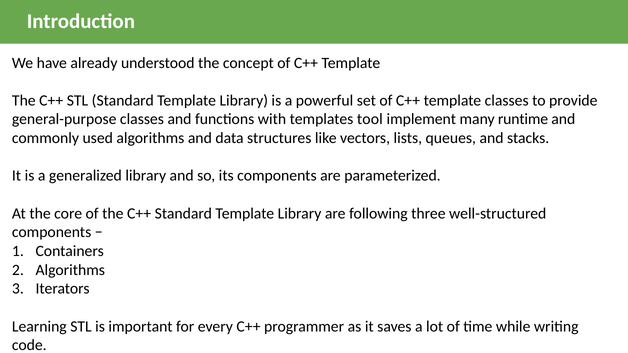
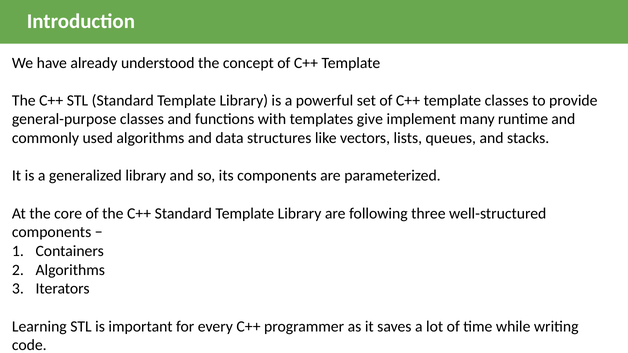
tool: tool -> give (370, 119)
